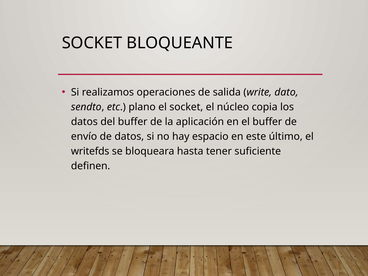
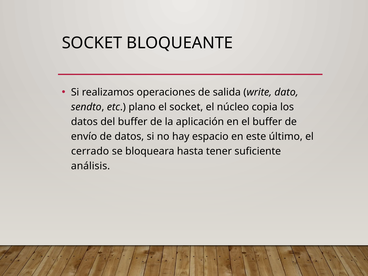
writefds: writefds -> cerrado (90, 151)
definen: definen -> análisis (91, 166)
